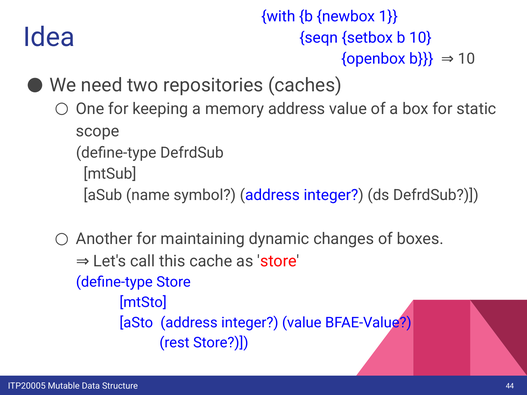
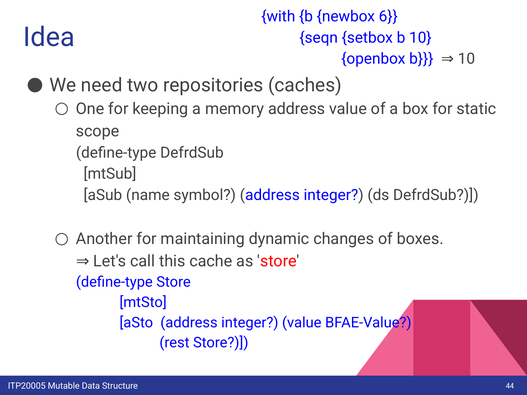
1: 1 -> 6 (388, 17)
